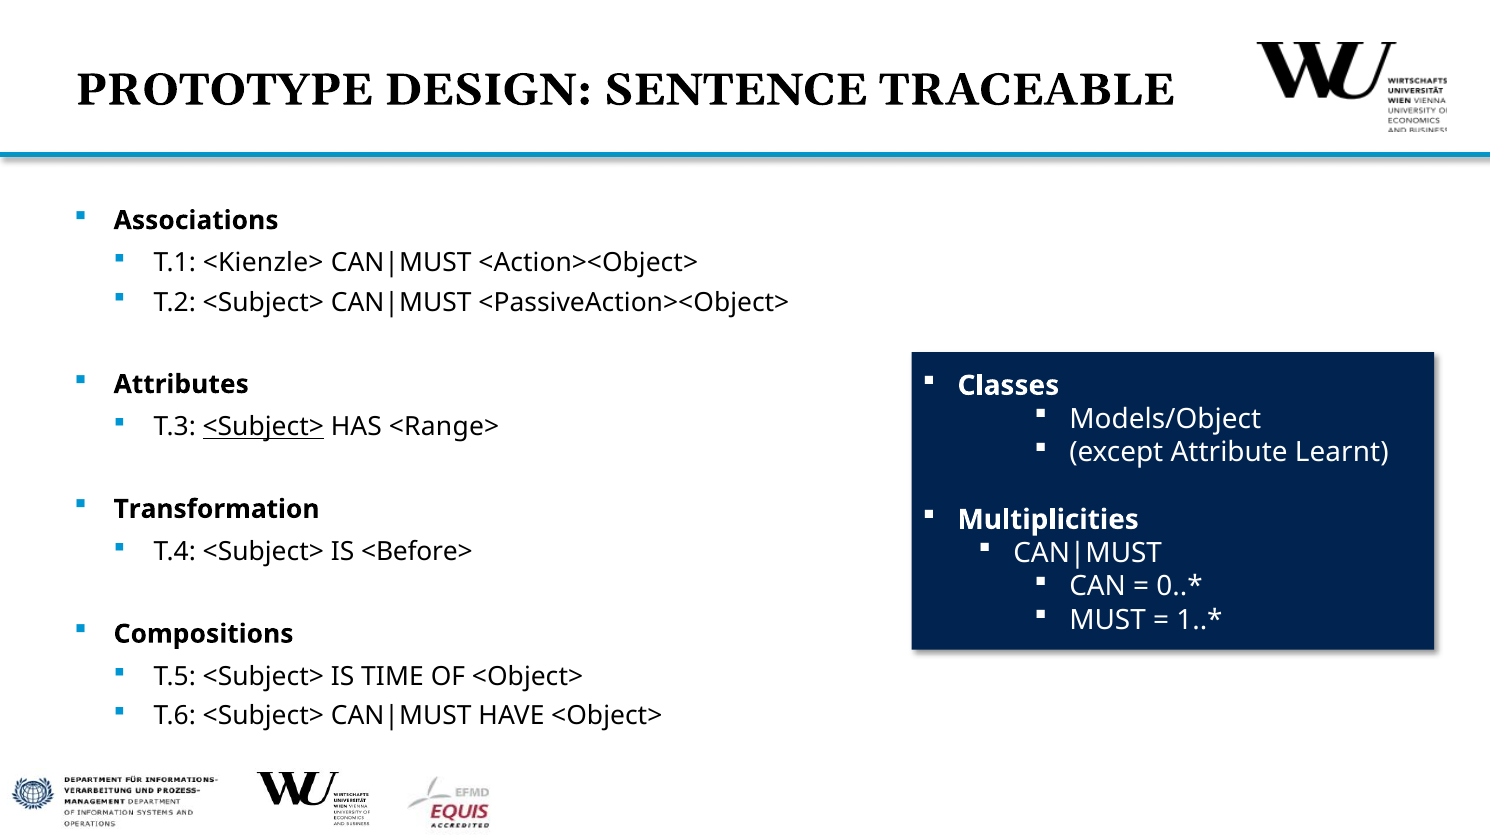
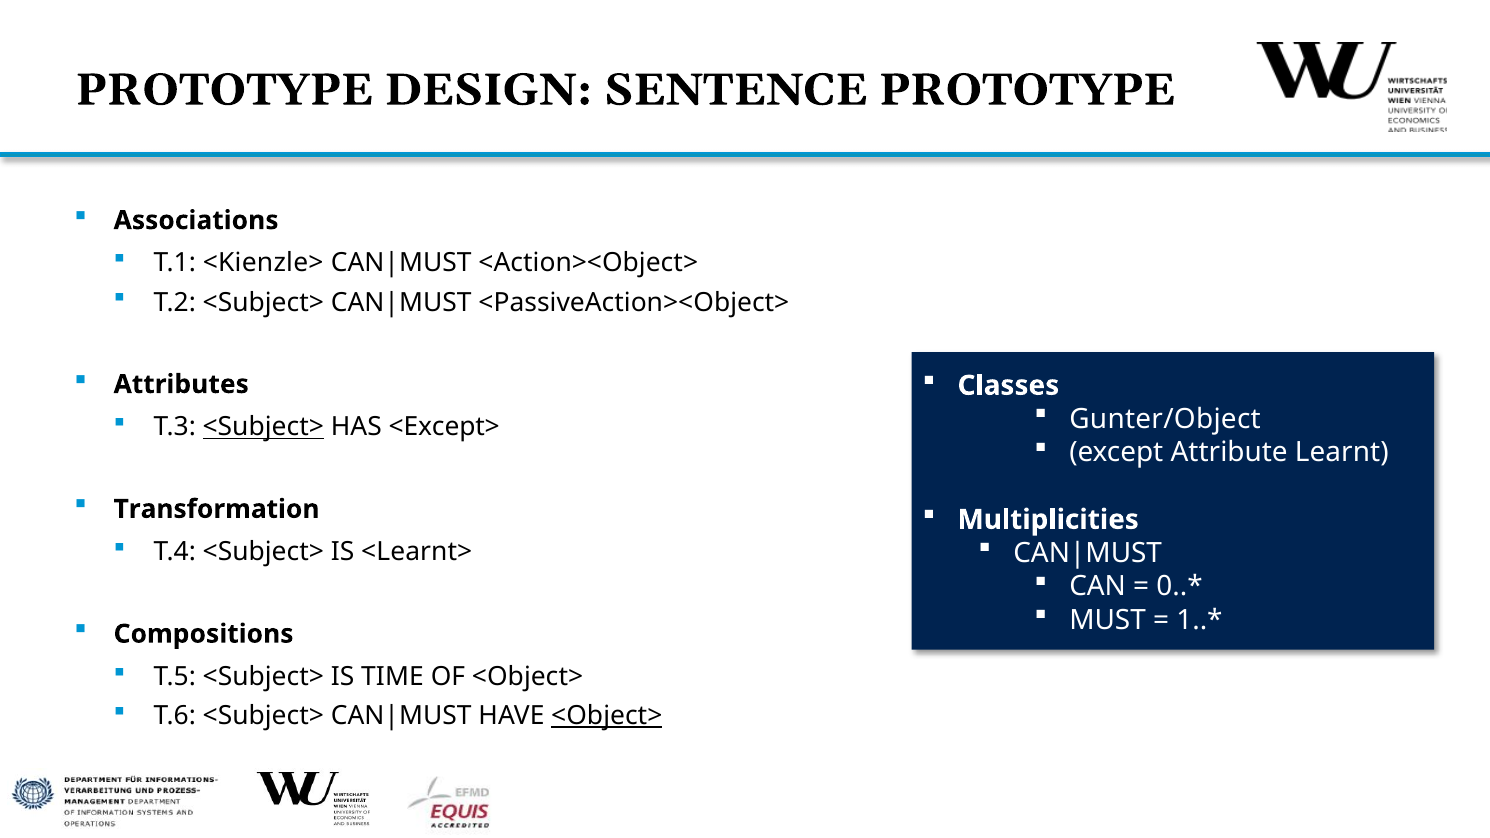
SENTENCE TRACEABLE: TRACEABLE -> PROTOTYPE (1027, 90)
Models/Object: Models/Object -> Gunter/Object (1165, 419)
<Range>: <Range> -> <Except> (444, 427)
<Before>: <Before> -> <Learnt> (417, 552)
<Object> underline: none -> present (607, 716)
